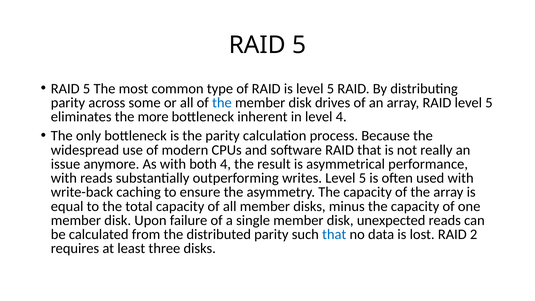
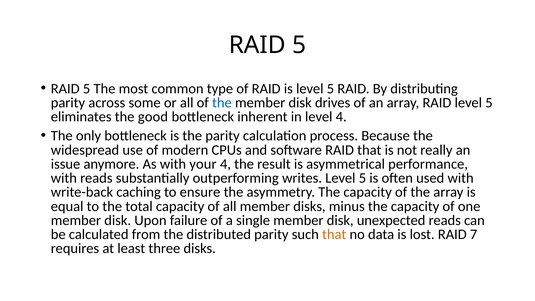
more: more -> good (153, 117)
both: both -> your (203, 164)
that colour: blue -> orange (334, 234)
2: 2 -> 7 (474, 234)
